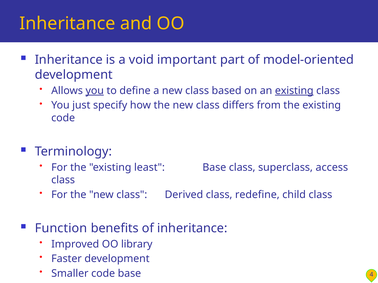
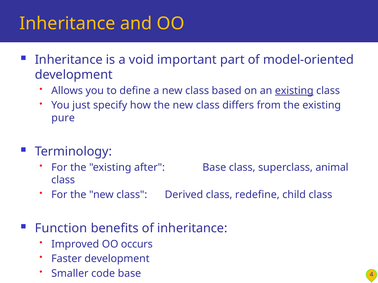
you underline: present -> none (95, 91)
code: code -> pure (63, 118)
least: least -> after (149, 168)
access: access -> animal (332, 168)
library: library -> occurs (137, 245)
